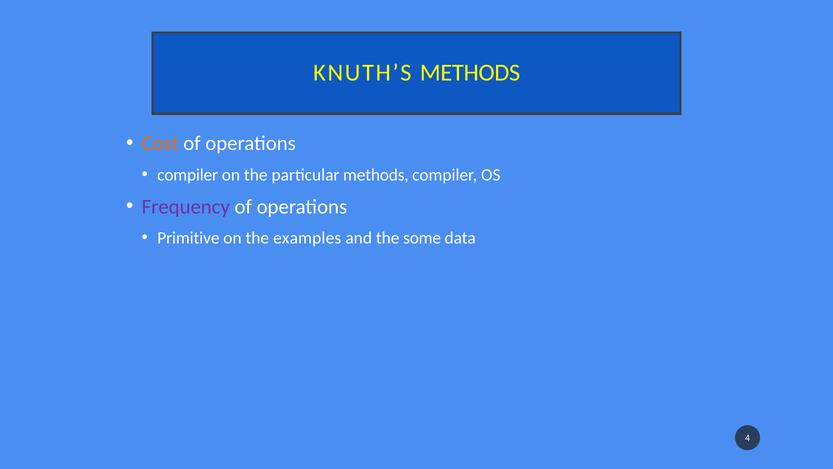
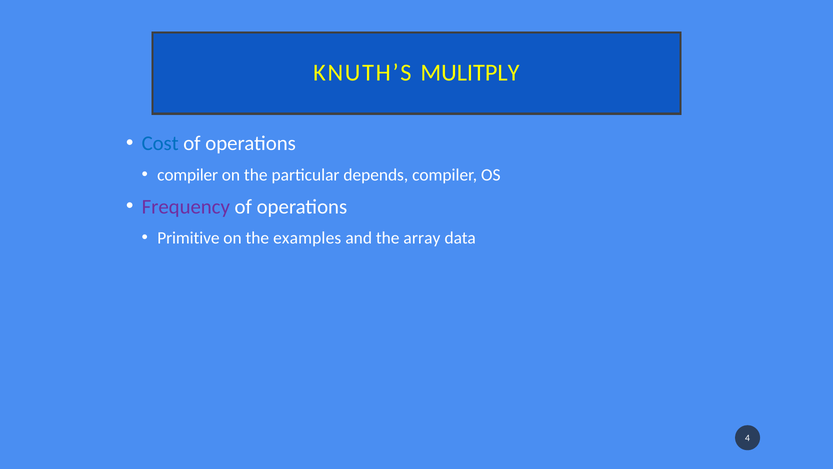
KNUTH’S METHODS: METHODS -> MULITPLY (470, 73)
Cost colour: orange -> blue (160, 143)
particular methods: methods -> depends (376, 175)
some: some -> array (422, 238)
